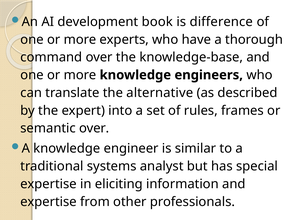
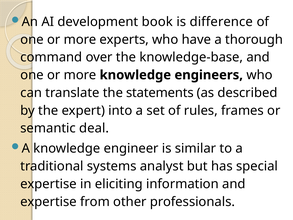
alternative: alternative -> statements (160, 93)
semantic over: over -> deal (94, 128)
